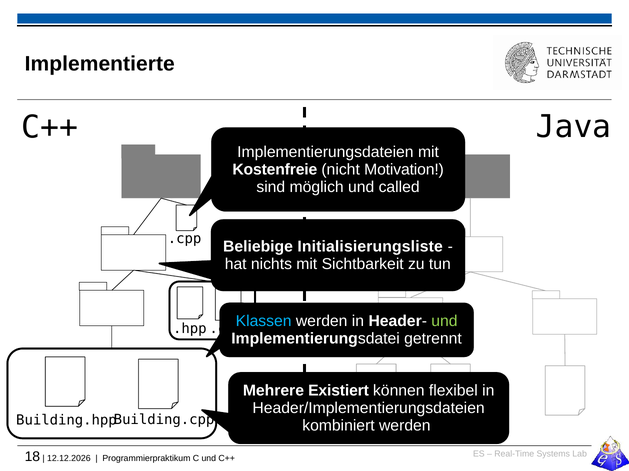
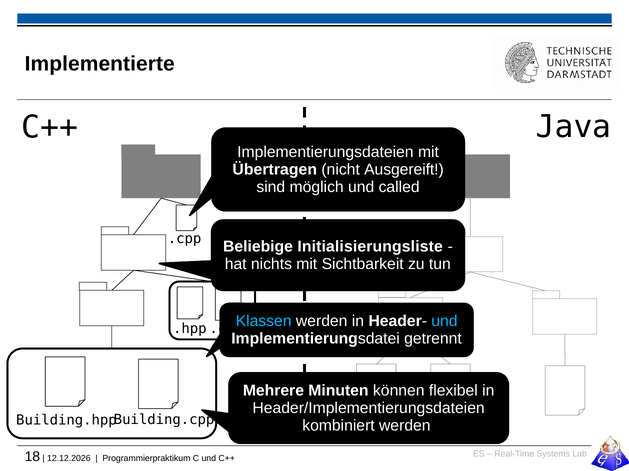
Kostenfreie: Kostenfreie -> Übertragen (275, 170)
Motivation: Motivation -> Ausgereift (404, 170)
und colour: light green -> light blue (444, 322)
Existiert: Existiert -> Minuten (338, 391)
